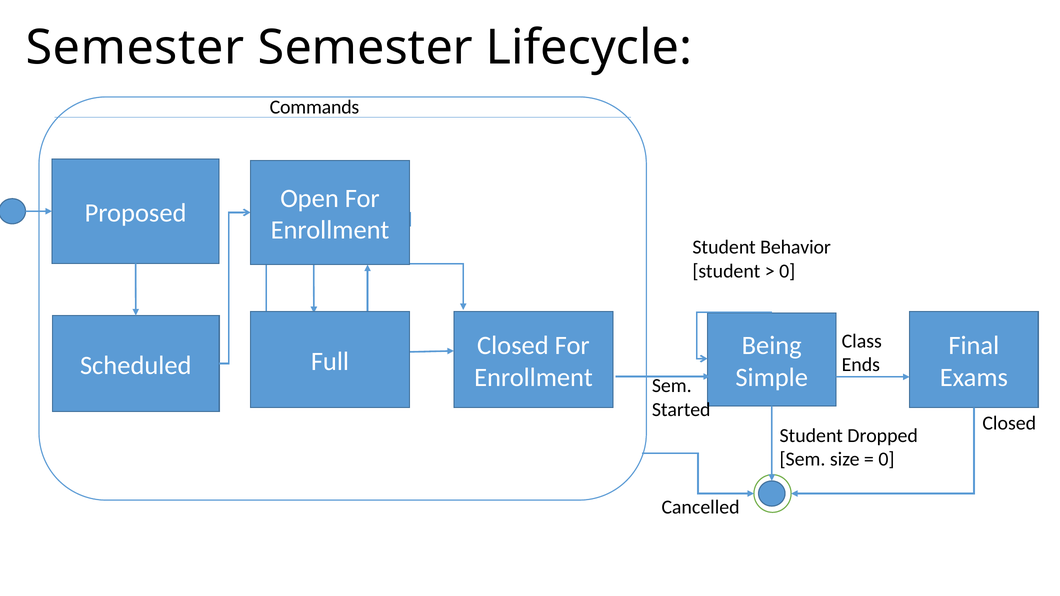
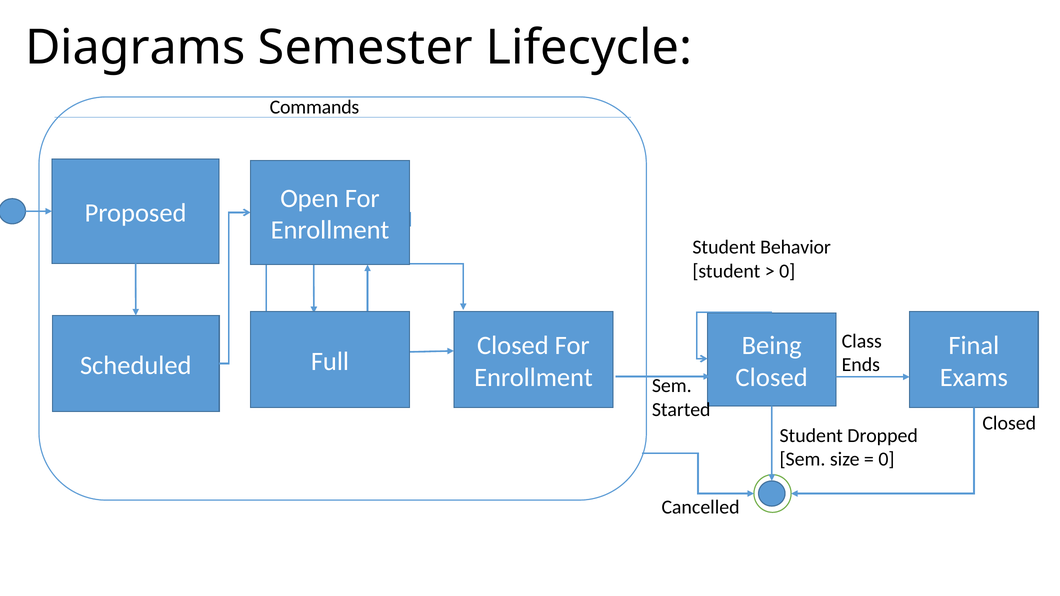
Semester: Semester -> Diagrams (135, 48)
Simple: Simple -> Closed (772, 377)
